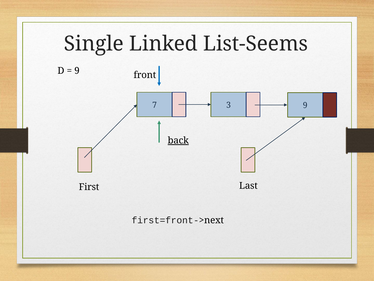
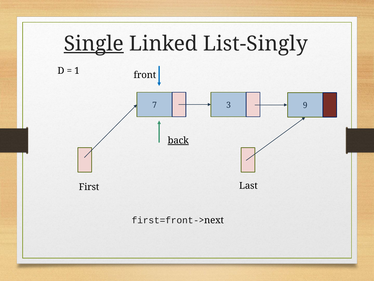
Single underline: none -> present (94, 44)
List-Seems: List-Seems -> List-Singly (255, 44)
9: 9 -> 1 (77, 71)
